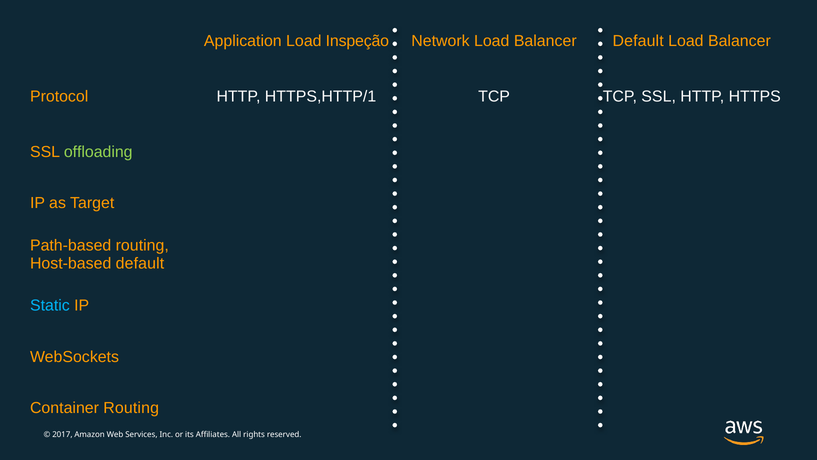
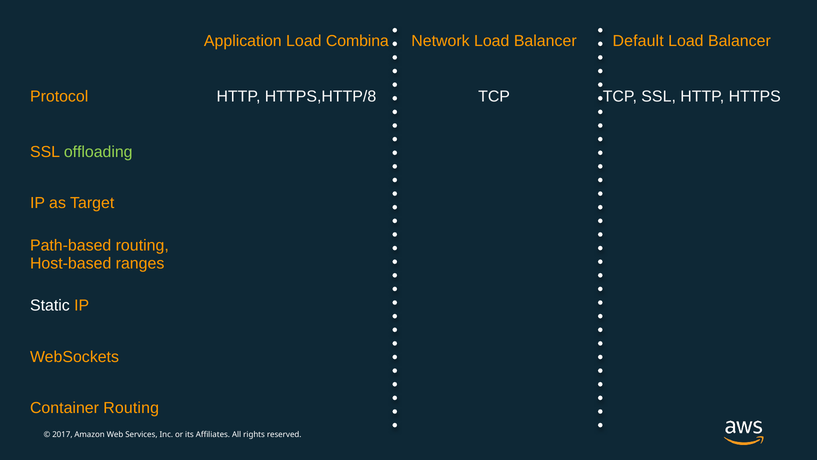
Inspeção: Inspeção -> Combina (357, 41)
HTTPS,HTTP/1: HTTPS,HTTP/1 -> HTTPS,HTTP/8 (321, 96)
Host-based default: default -> ranges (140, 263)
Static colour: light blue -> white (50, 305)
